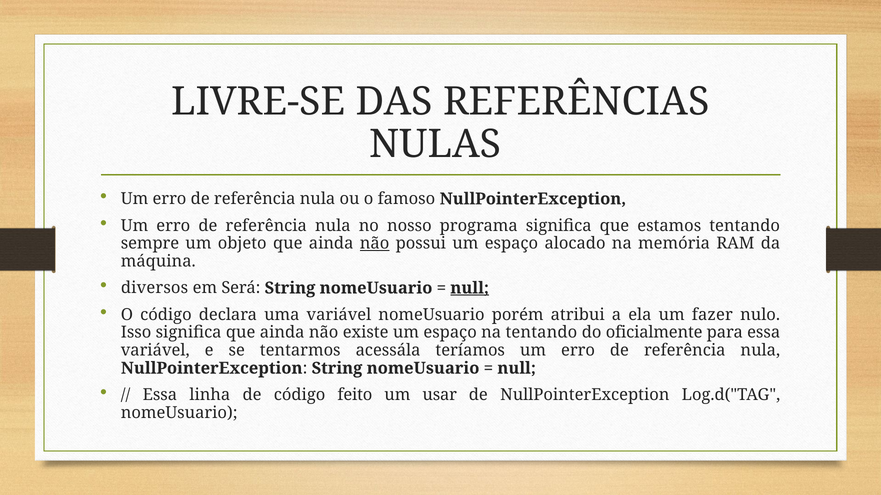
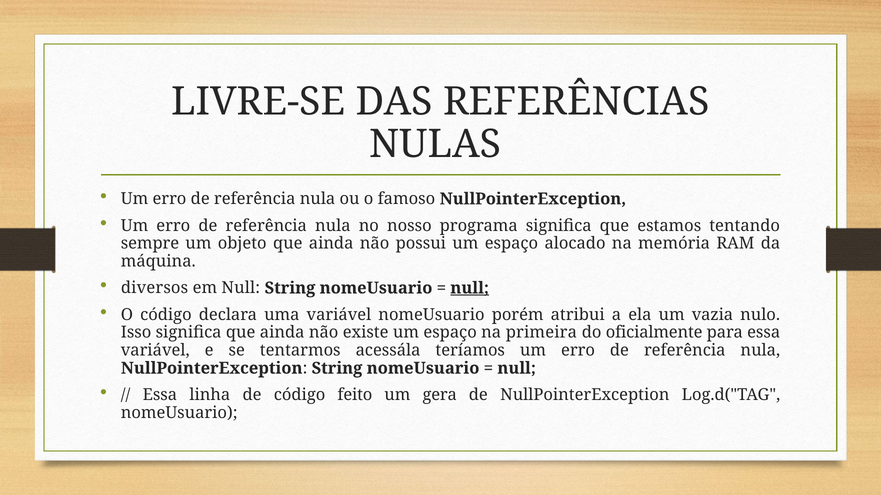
não underline: present -> none (375, 244)
em Será: Será -> Null (241, 288)
fazer: fazer -> vazia (712, 315)
na tentando: tentando -> primeira (541, 333)
usar: usar -> gera (440, 395)
